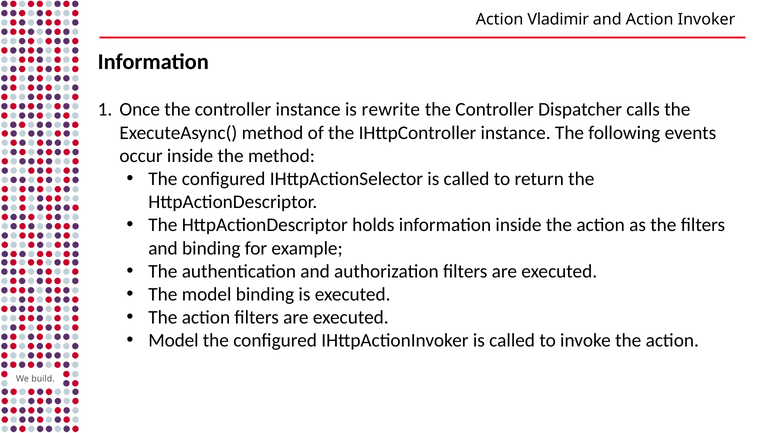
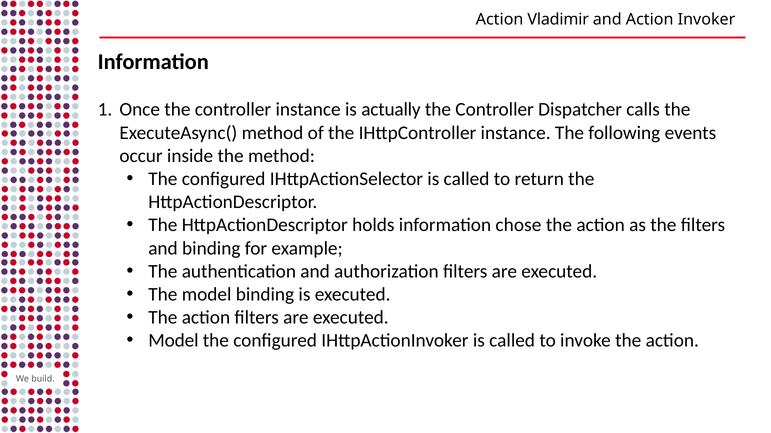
rewrite: rewrite -> actually (391, 110)
information inside: inside -> chose (518, 225)
